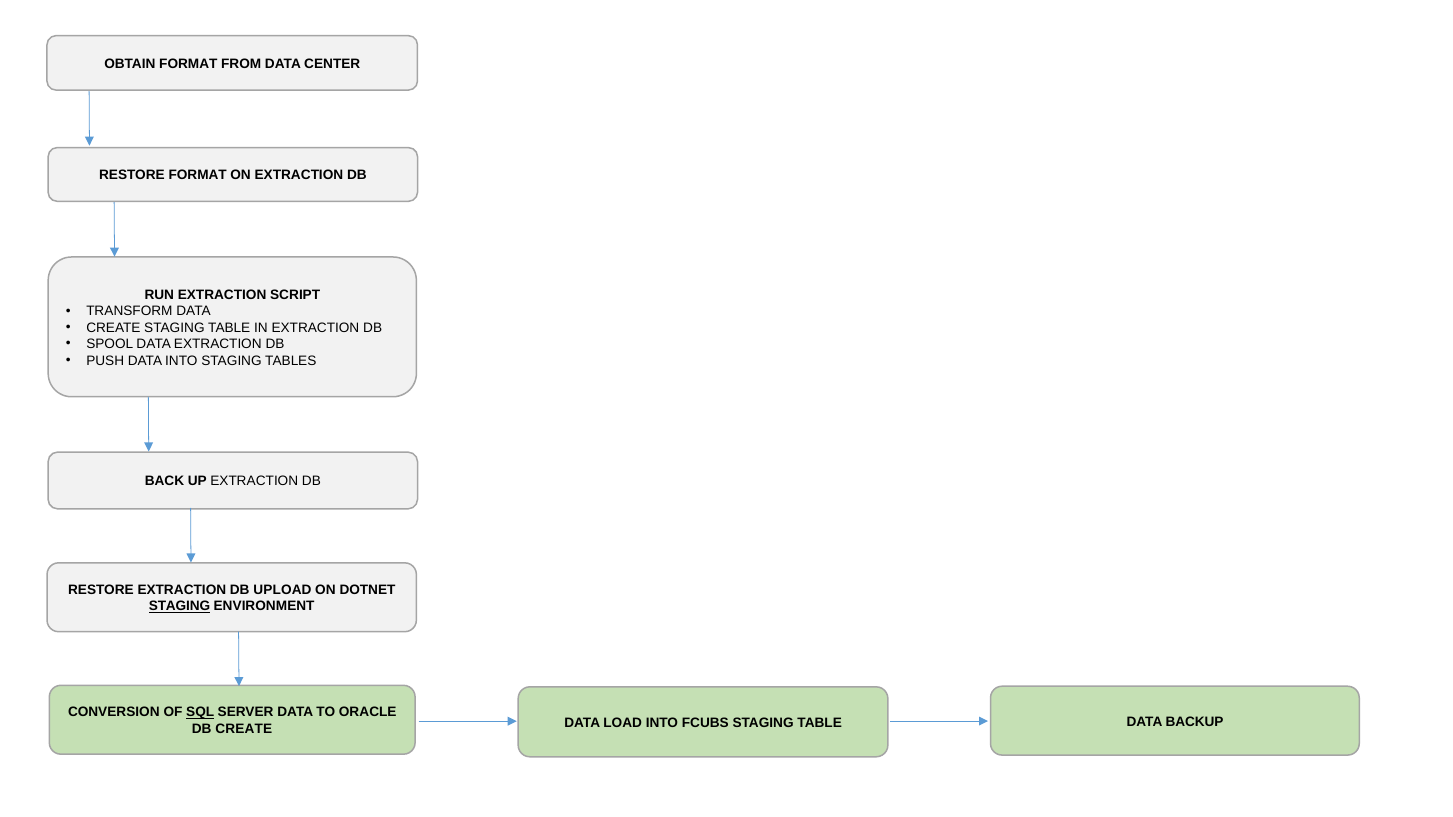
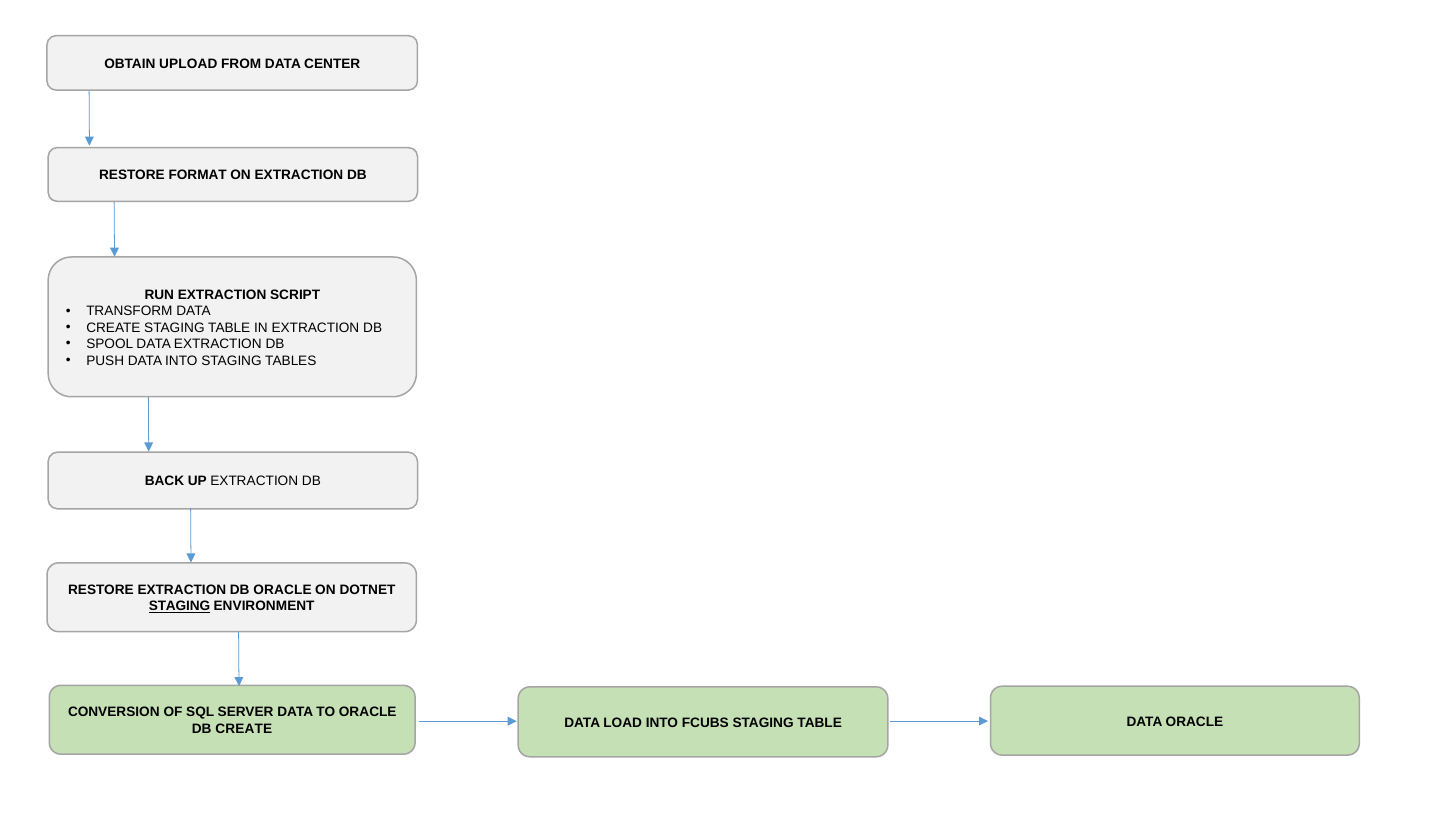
OBTAIN FORMAT: FORMAT -> UPLOAD (188, 64)
DB UPLOAD: UPLOAD -> ORACLE (282, 590)
SQL underline: present -> none (200, 713)
DATA BACKUP: BACKUP -> ORACLE (1194, 722)
